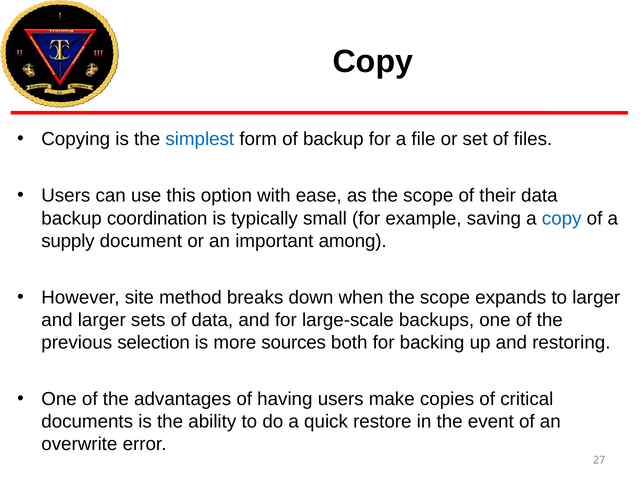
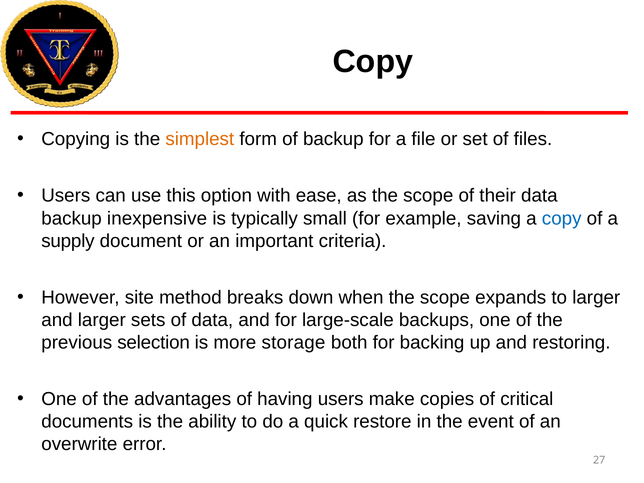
simplest colour: blue -> orange (200, 139)
coordination: coordination -> inexpensive (157, 218)
among: among -> criteria (353, 241)
sources: sources -> storage (293, 342)
